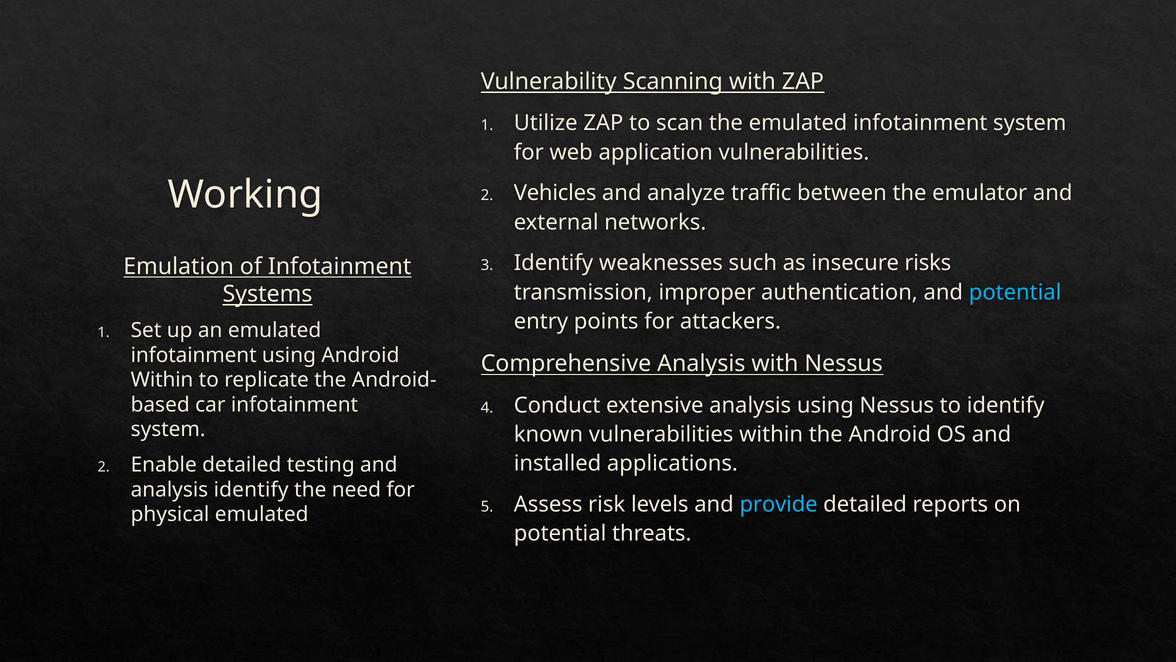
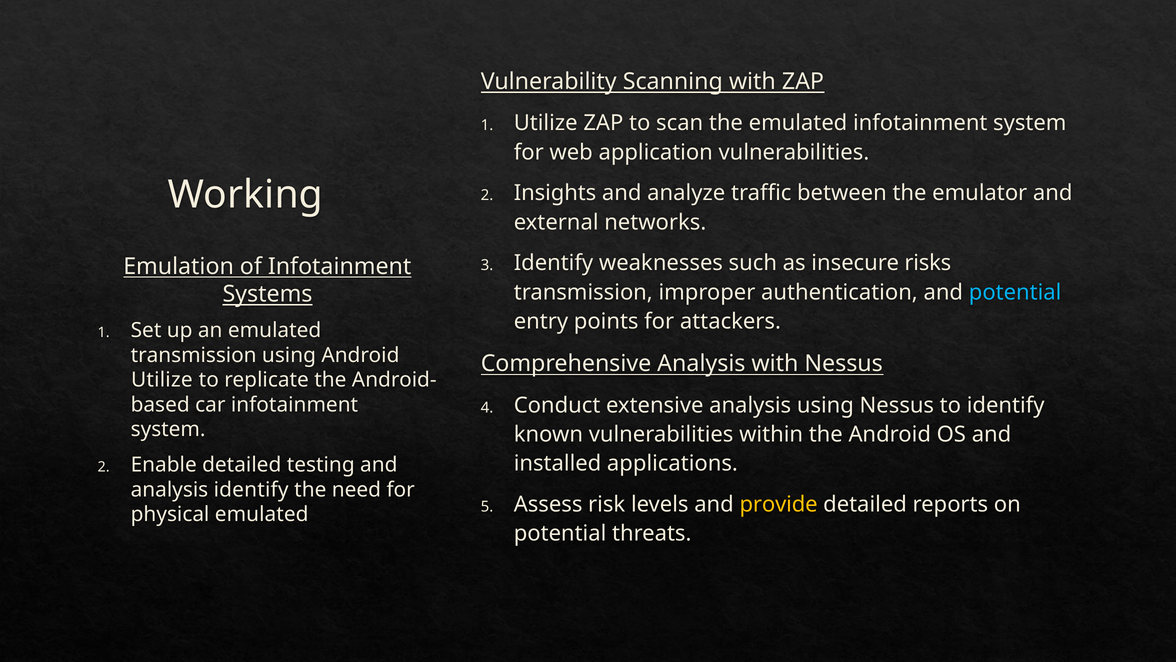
Vehicles: Vehicles -> Insights (555, 193)
infotainment: infotainment -> transmission (194, 355)
Within: Within -> Utilize (162, 380)
provide colour: light blue -> yellow (779, 504)
